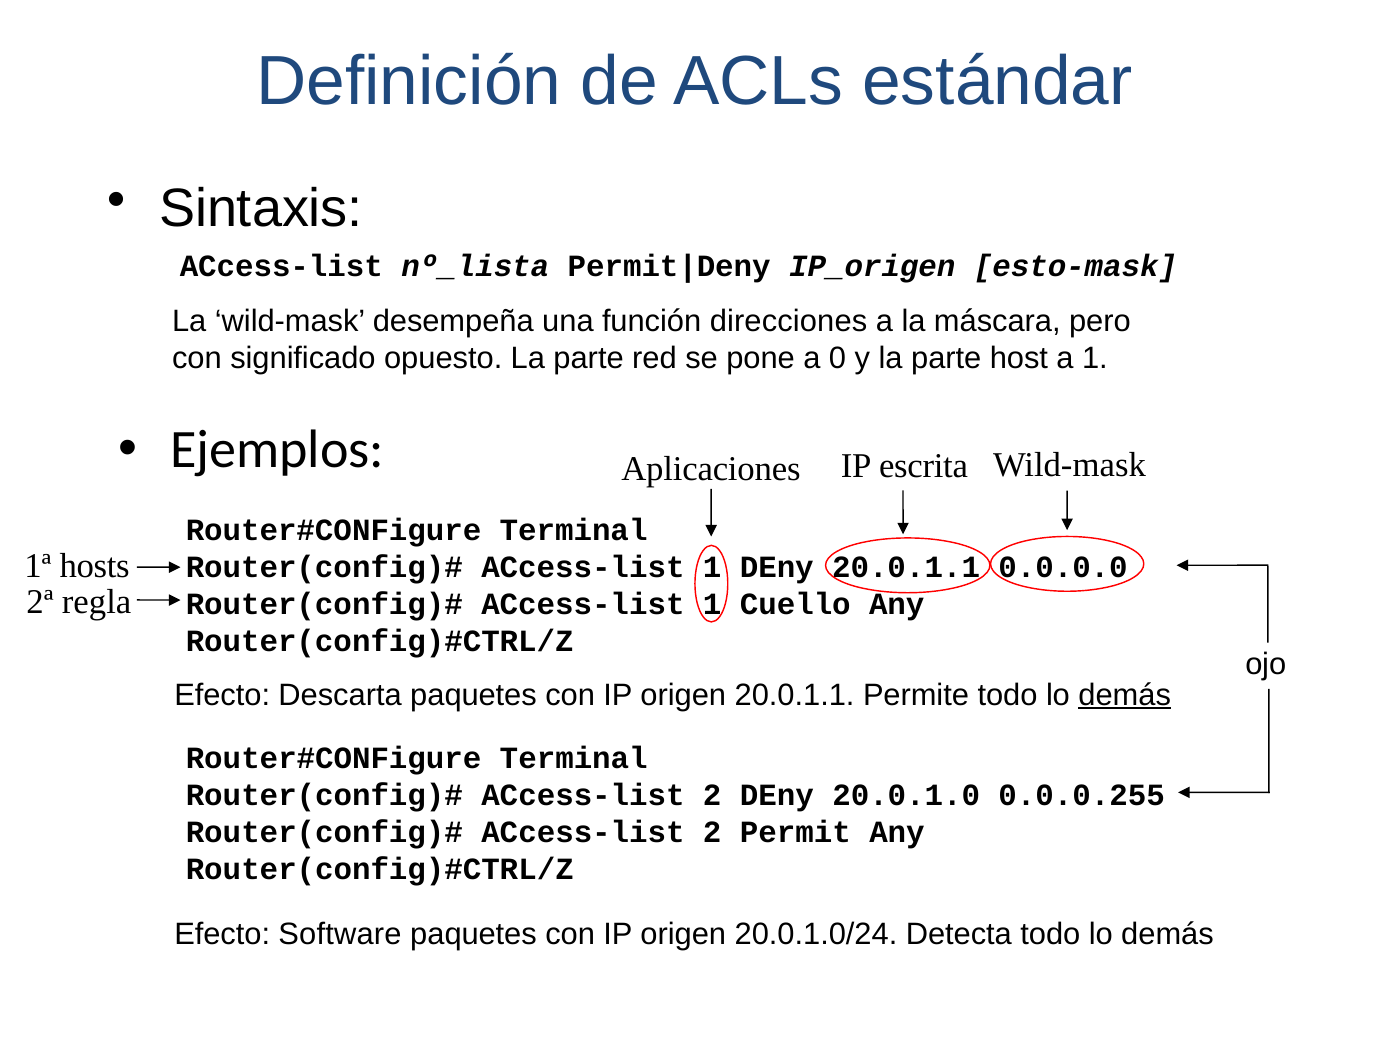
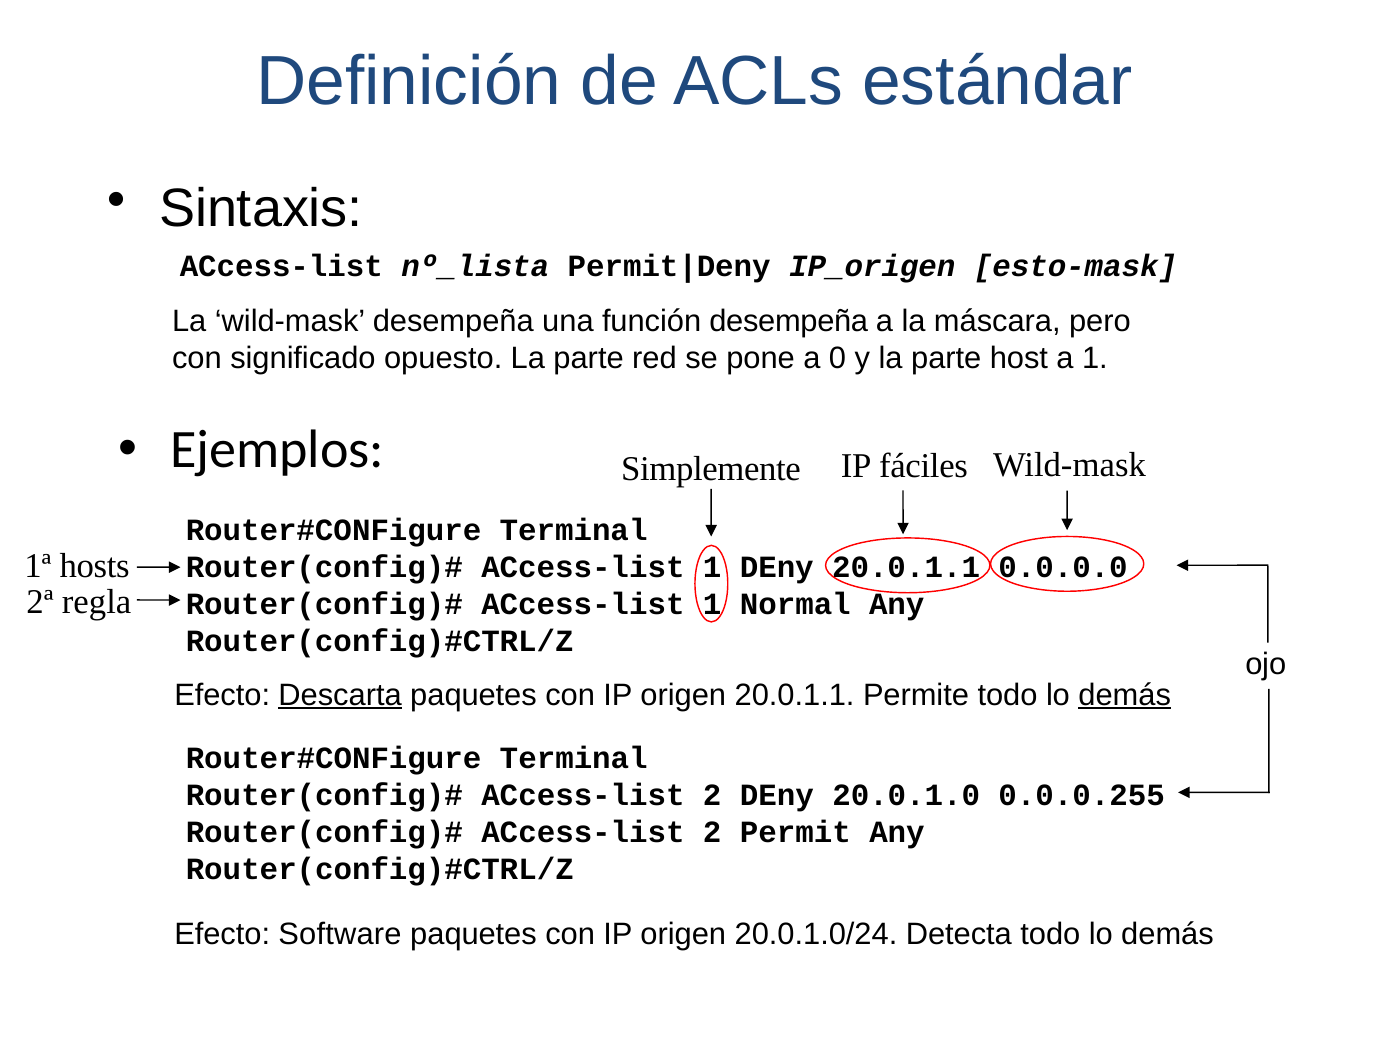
función direcciones: direcciones -> desempeña (789, 321)
escrita: escrita -> fáciles (923, 466)
Aplicaciones: Aplicaciones -> Simplemente (711, 469)
Cuello: Cuello -> Normal (795, 604)
Descarta underline: none -> present (340, 695)
